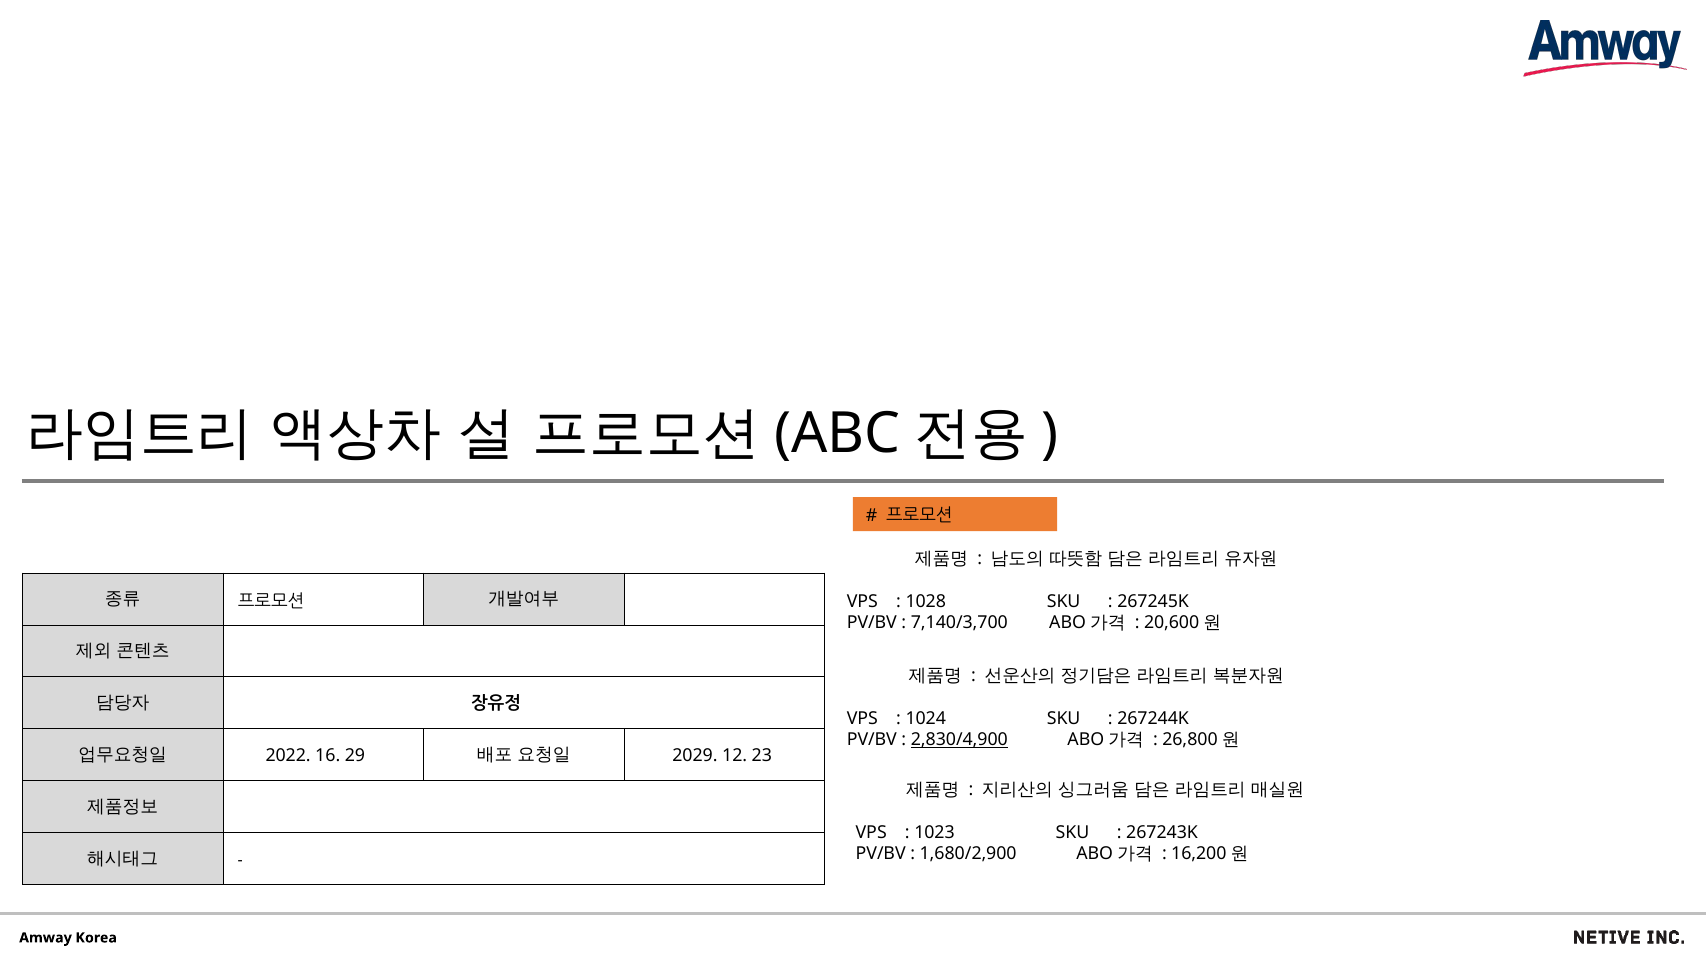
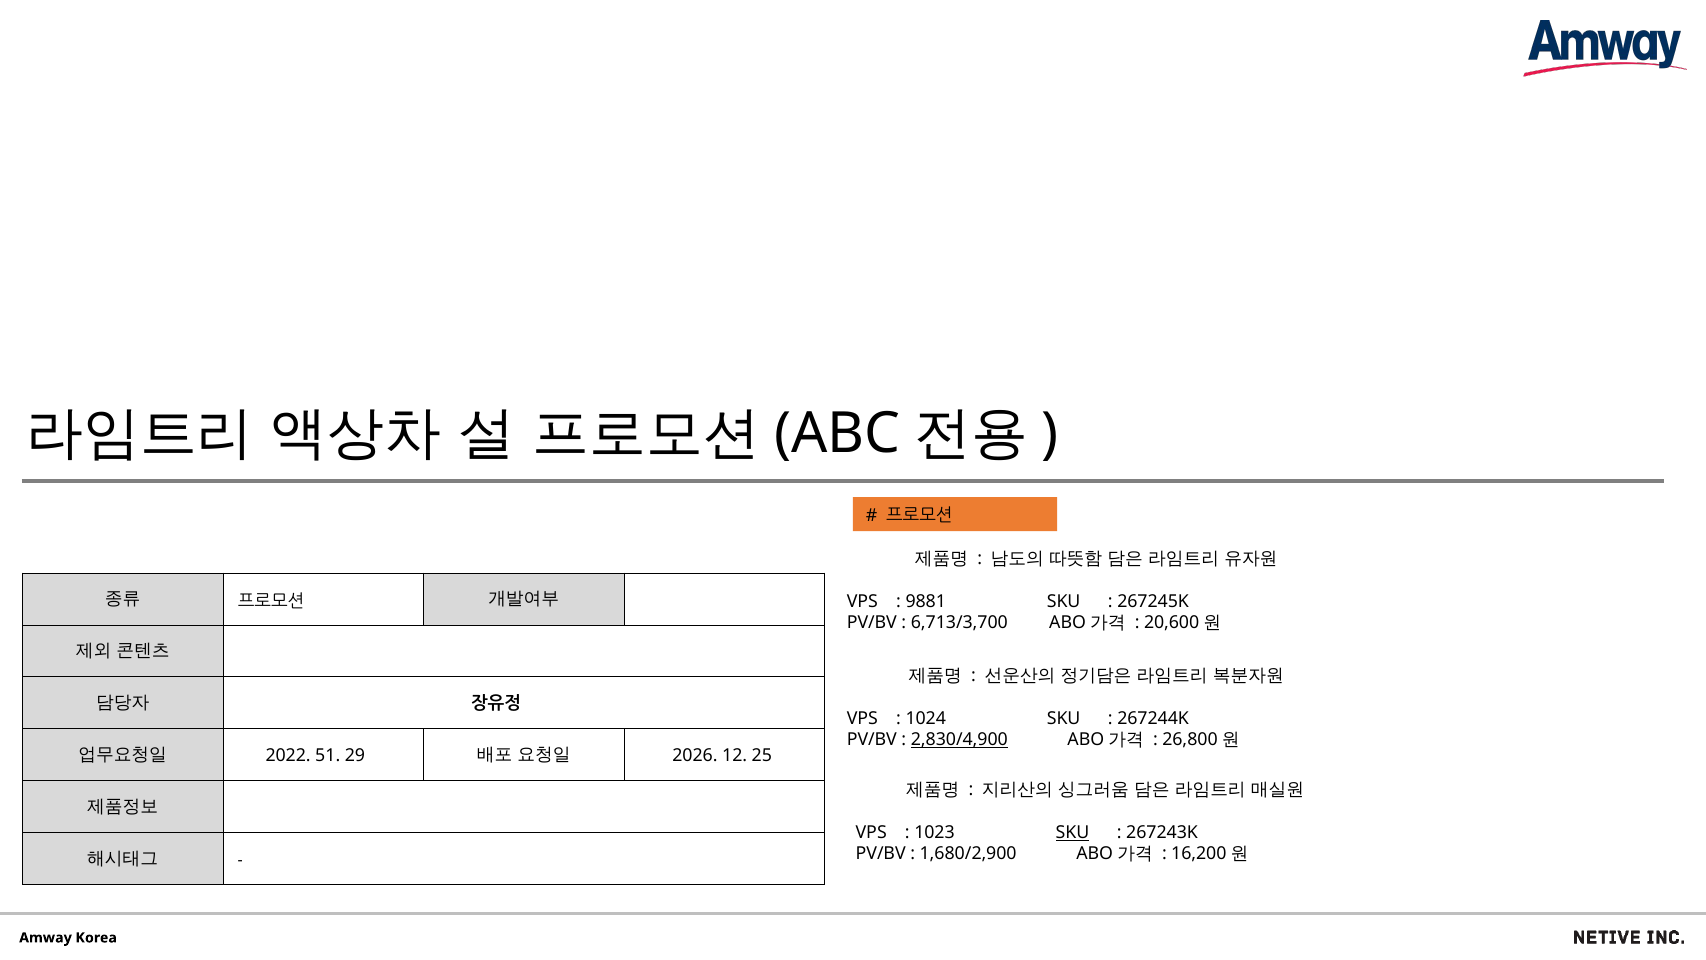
1028: 1028 -> 9881 (926, 601)
7,140/3,700: 7,140/3,700 -> 6,713/3,700 (959, 622)
16: 16 -> 51 (328, 755)
2029: 2029 -> 2026 (695, 755)
23: 23 -> 25 (762, 755)
SKU underline: none -> present (1072, 832)
